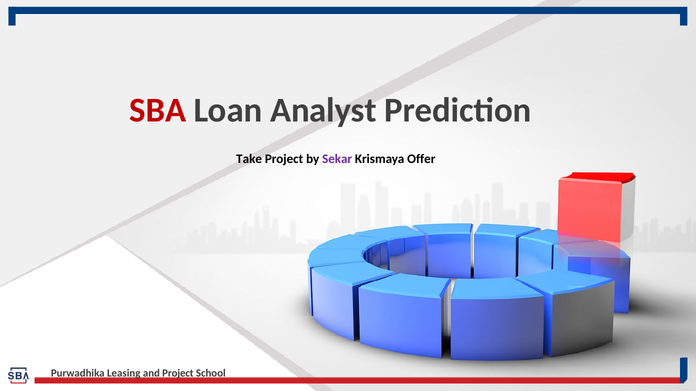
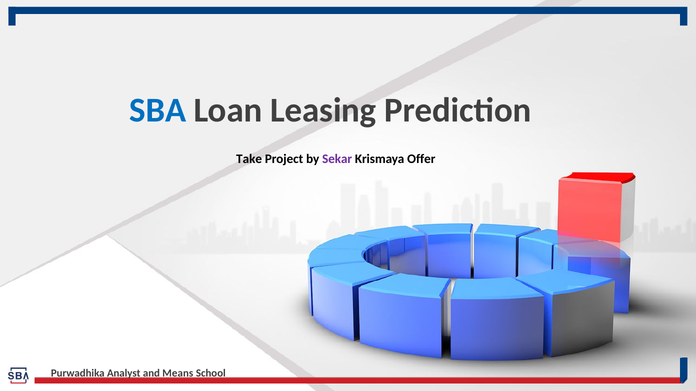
SBA colour: red -> blue (158, 110)
Analyst: Analyst -> Leasing (323, 110)
Leasing: Leasing -> Analyst (124, 374)
and Project: Project -> Means (178, 374)
